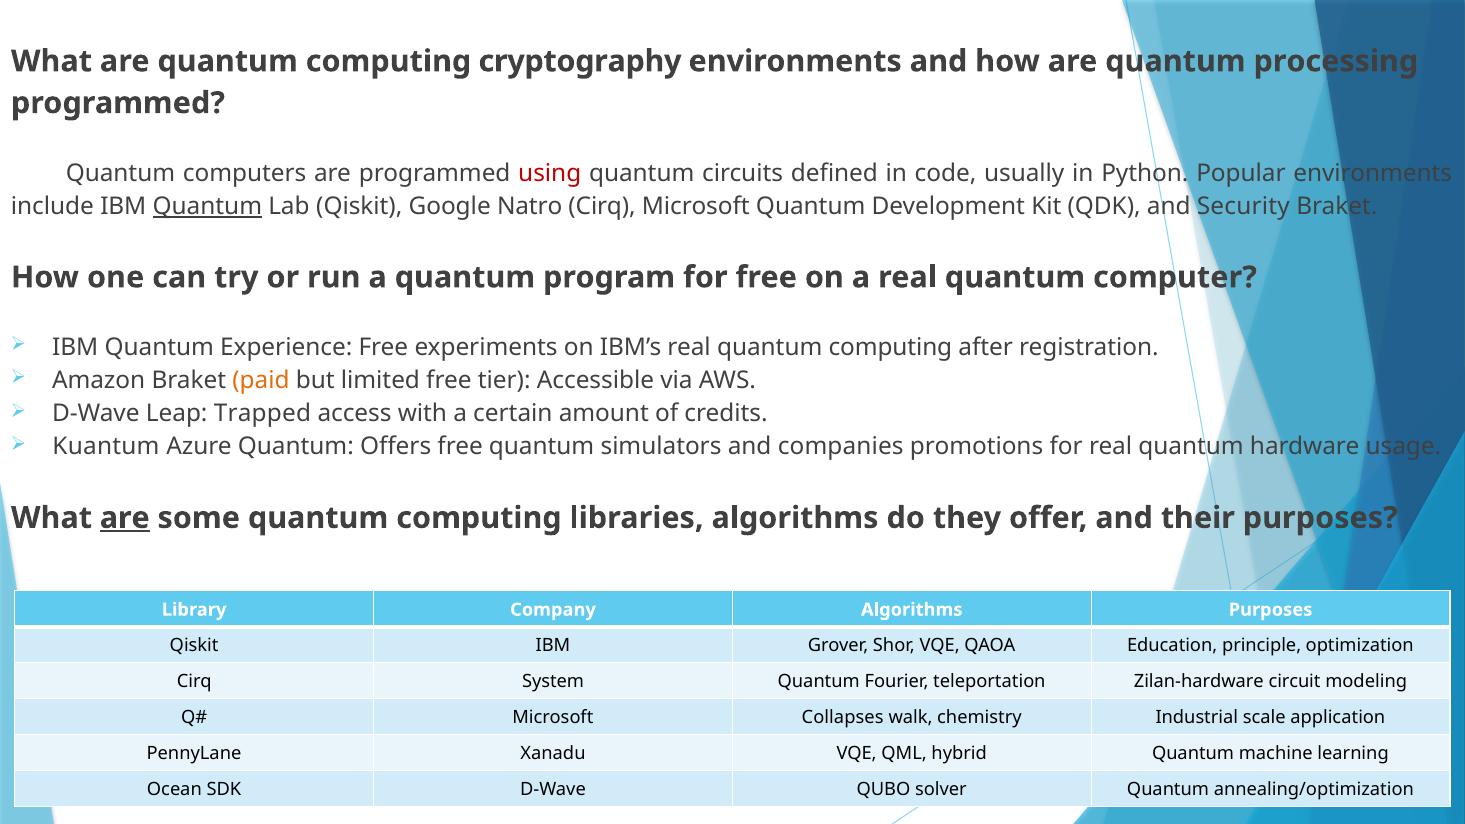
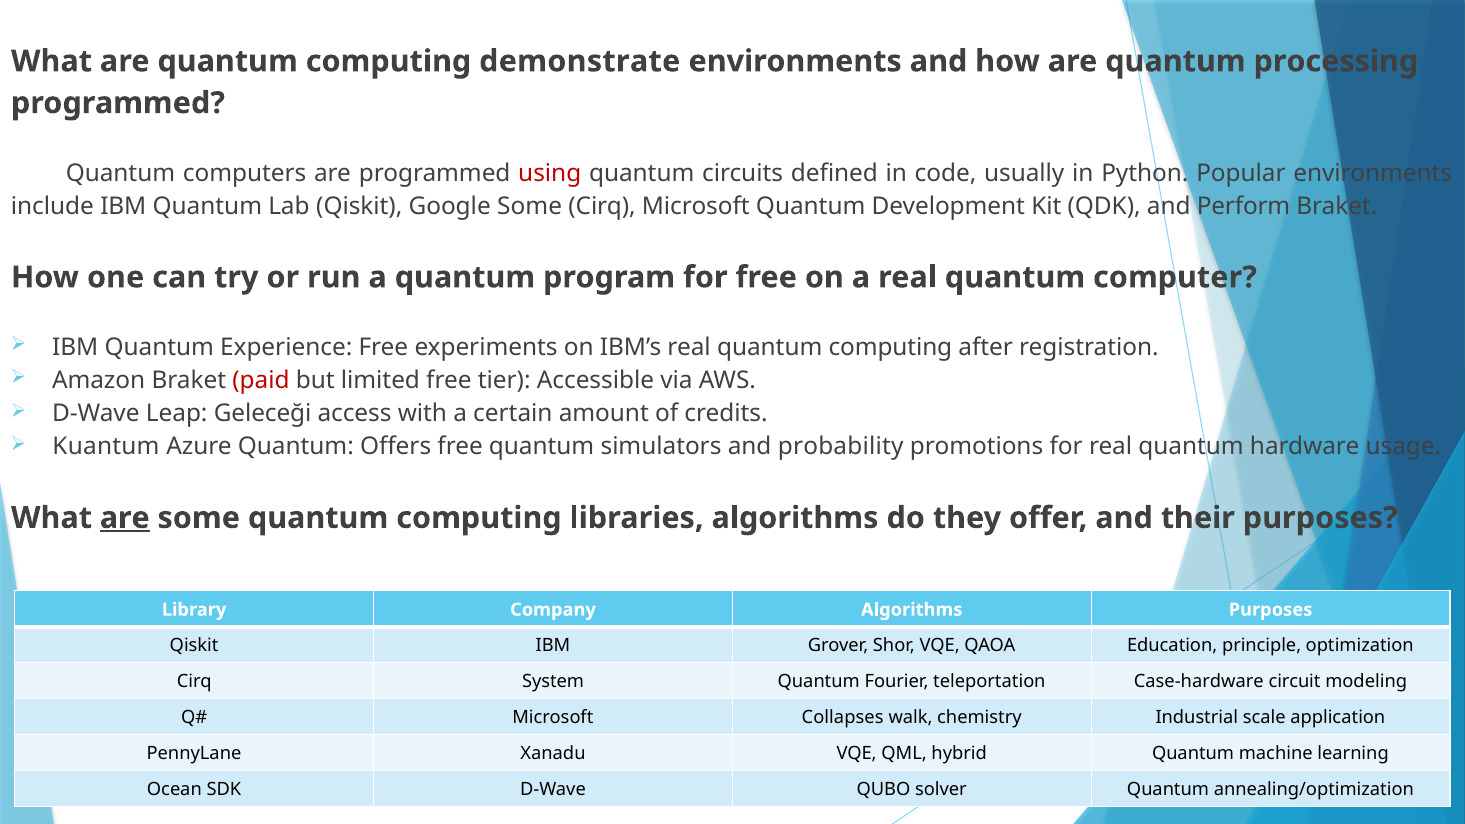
cryptography: cryptography -> demonstrate (580, 61)
Quantum underline: present -> none (207, 206)
Google Natro: Natro -> Some (530, 206)
Security: Security -> Perform (1244, 206)
paid colour: orange -> red (261, 381)
Trapped: Trapped -> Geleceği (263, 414)
companies: companies -> probability (841, 447)
Zilan-hardware: Zilan-hardware -> Case-hardware (1199, 682)
